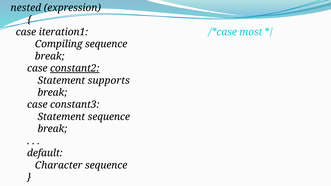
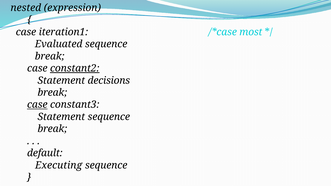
Compiling: Compiling -> Evaluated (59, 44)
supports: supports -> decisions (109, 81)
case underline: none -> present (37, 105)
Character: Character -> Executing (59, 165)
